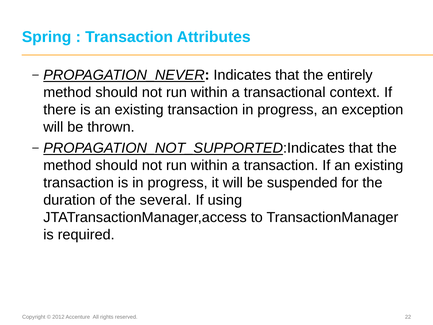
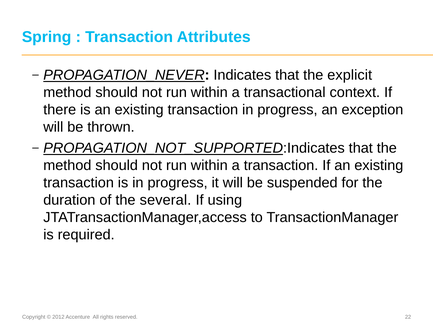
entirely: entirely -> explicit (350, 75)
